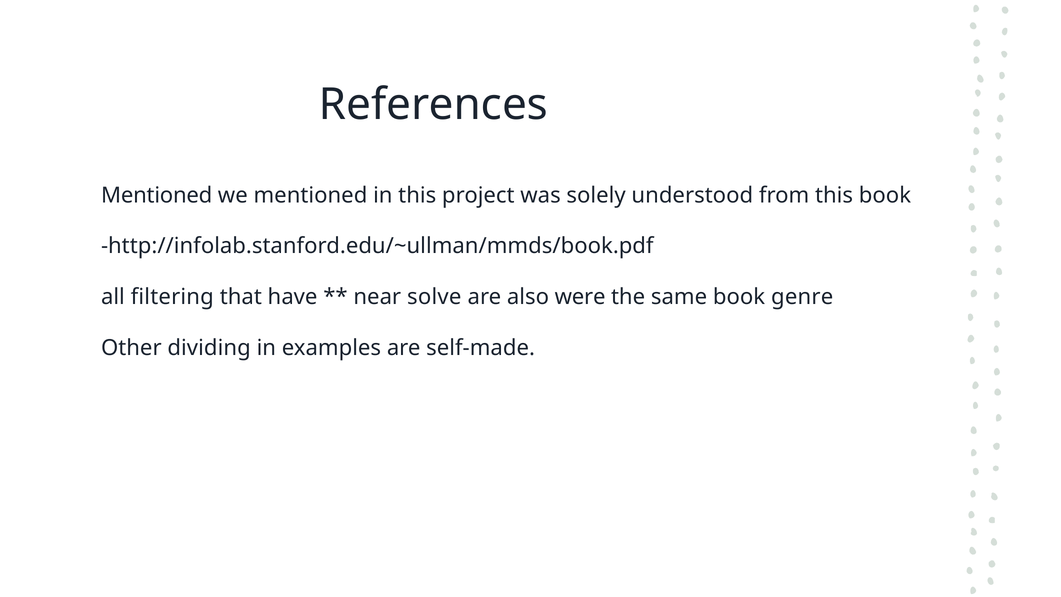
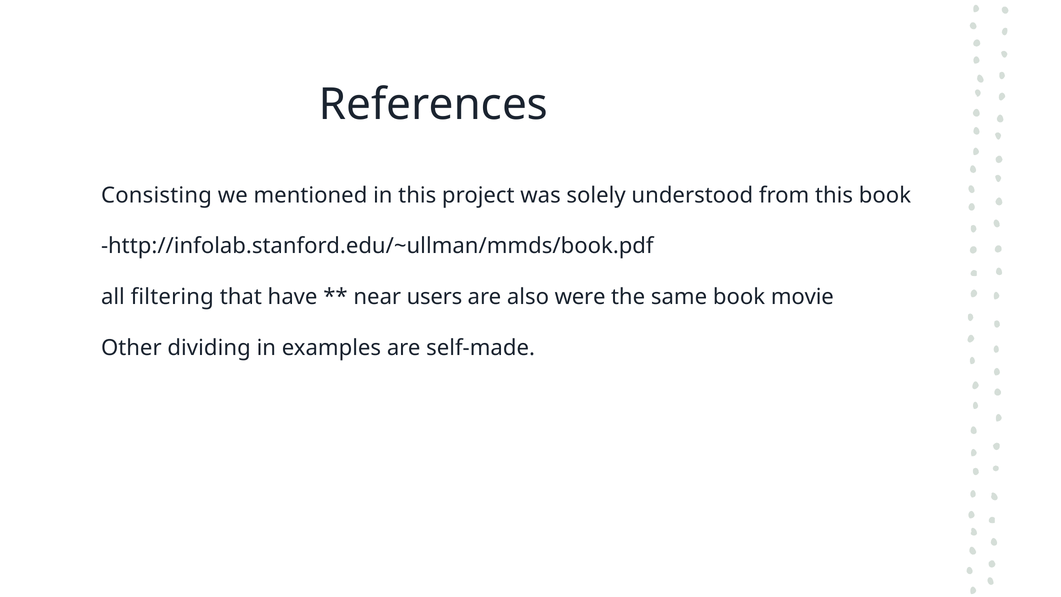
Mentioned: Mentioned -> Consisting (156, 195)
solve: solve -> users (434, 297)
genre: genre -> movie (802, 297)
